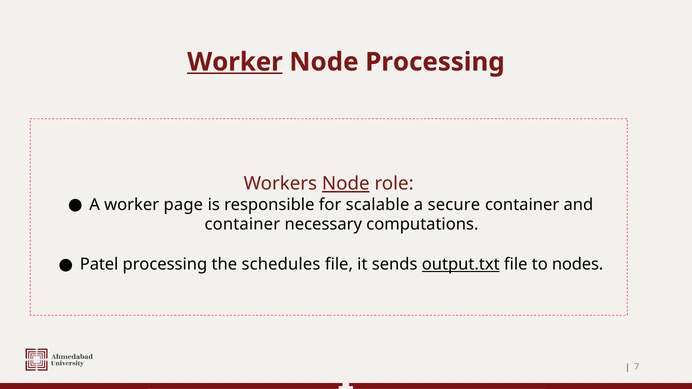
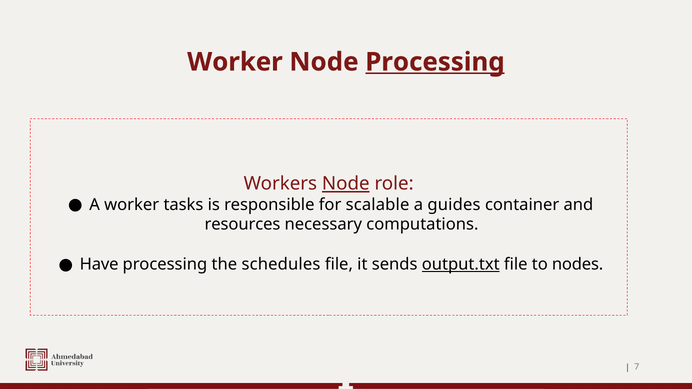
Worker underline: present -> none (235, 62)
Processing underline: none -> present (435, 62)
page: page -> tasks (183, 205)
secure: secure -> guides (454, 205)
container: container -> resources (242, 225)
Patel: Patel -> Have (99, 264)
